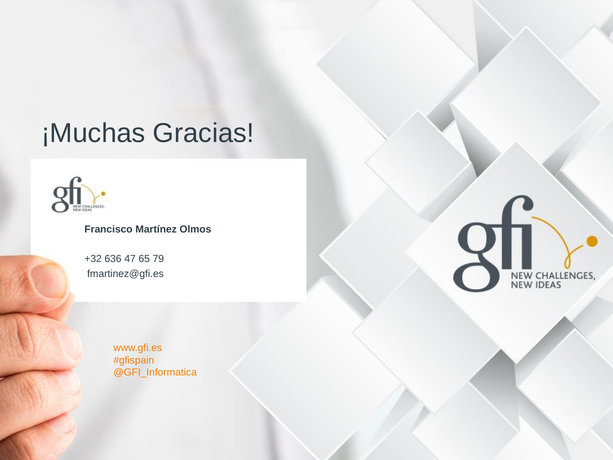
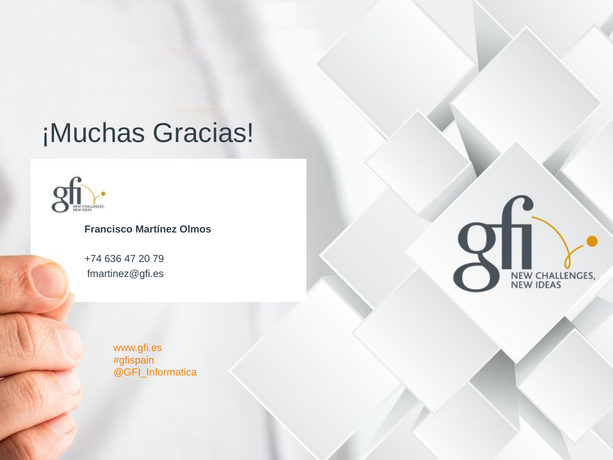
+32: +32 -> +74 (93, 259)
65: 65 -> 20 (144, 259)
